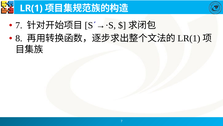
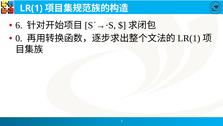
7: 7 -> 6 (19, 25)
8: 8 -> 0 (19, 38)
